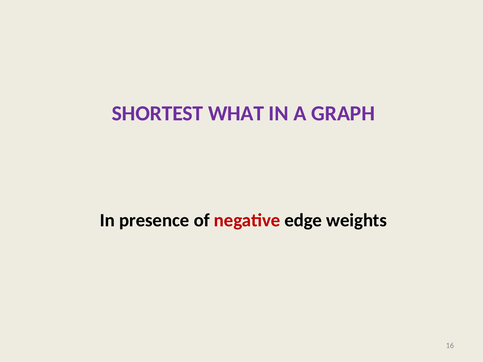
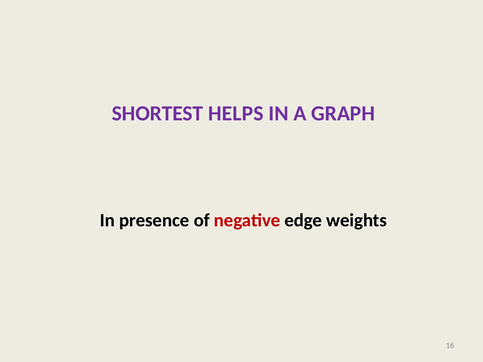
WHAT: WHAT -> HELPS (236, 113)
